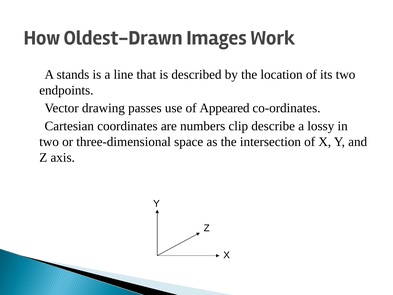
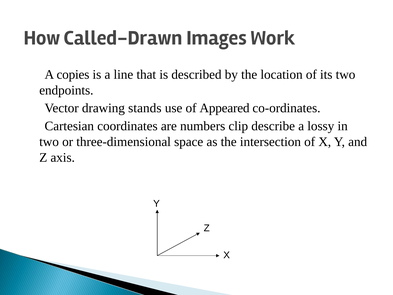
Oldest-Drawn: Oldest-Drawn -> Called-Drawn (123, 38)
stands: stands -> copies (73, 74)
passes: passes -> stands (145, 108)
